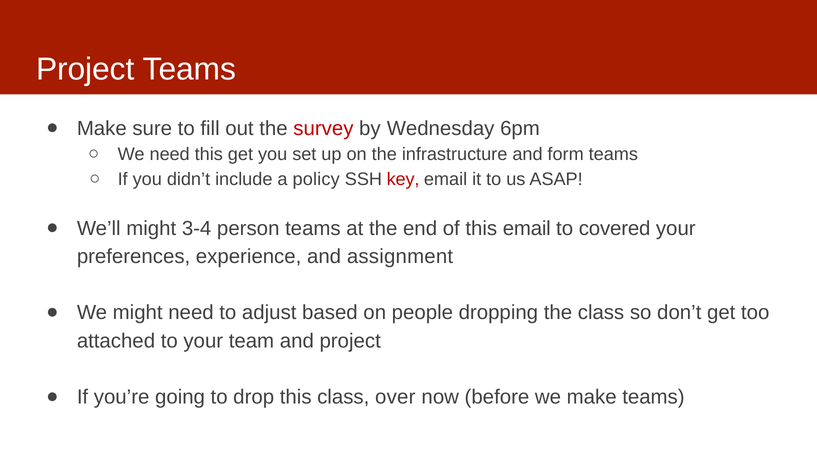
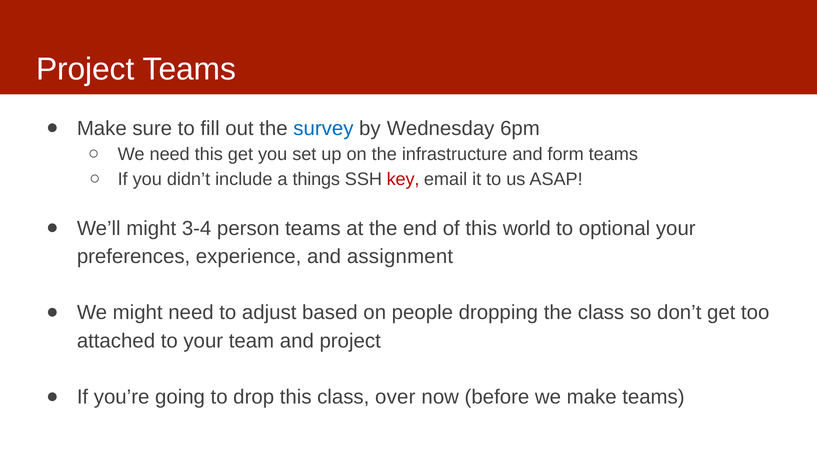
survey colour: red -> blue (323, 128)
policy: policy -> things (316, 180)
this email: email -> world (527, 229)
covered: covered -> optional (615, 229)
